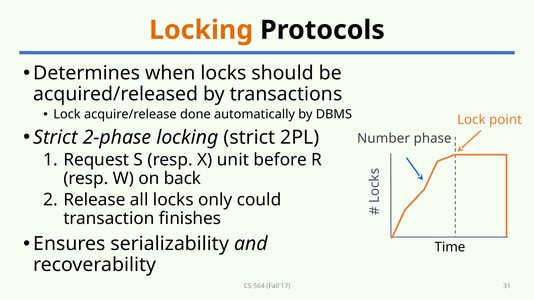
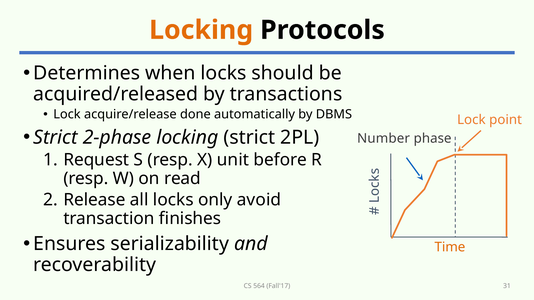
back: back -> read (182, 179)
could: could -> avoid (259, 200)
Time colour: black -> orange (450, 247)
